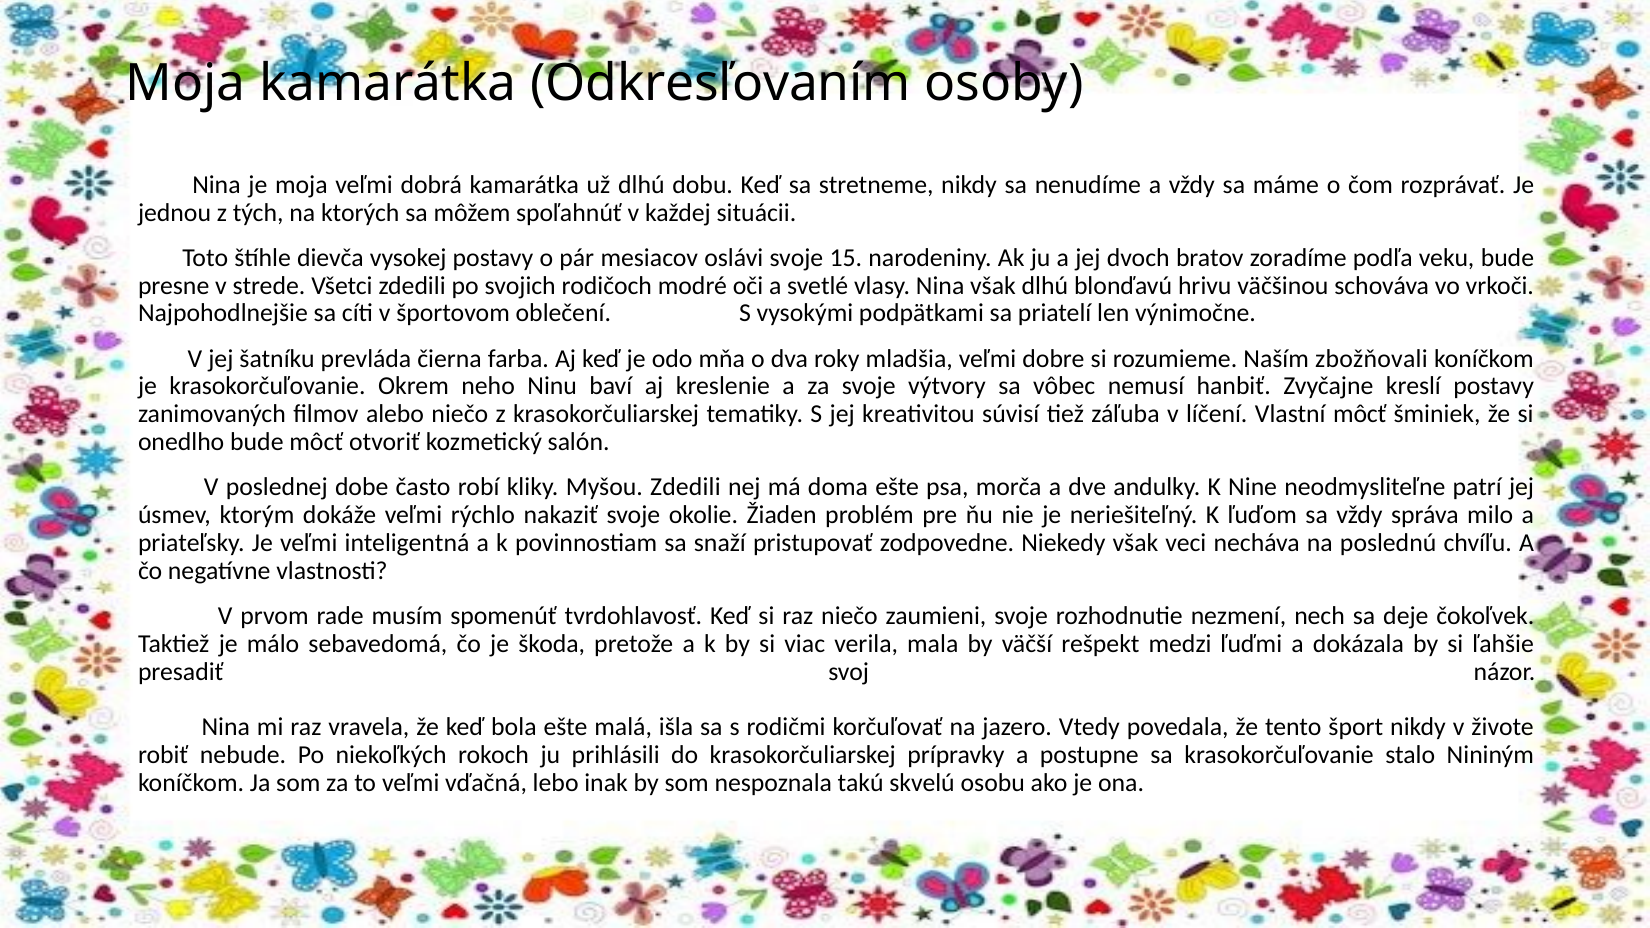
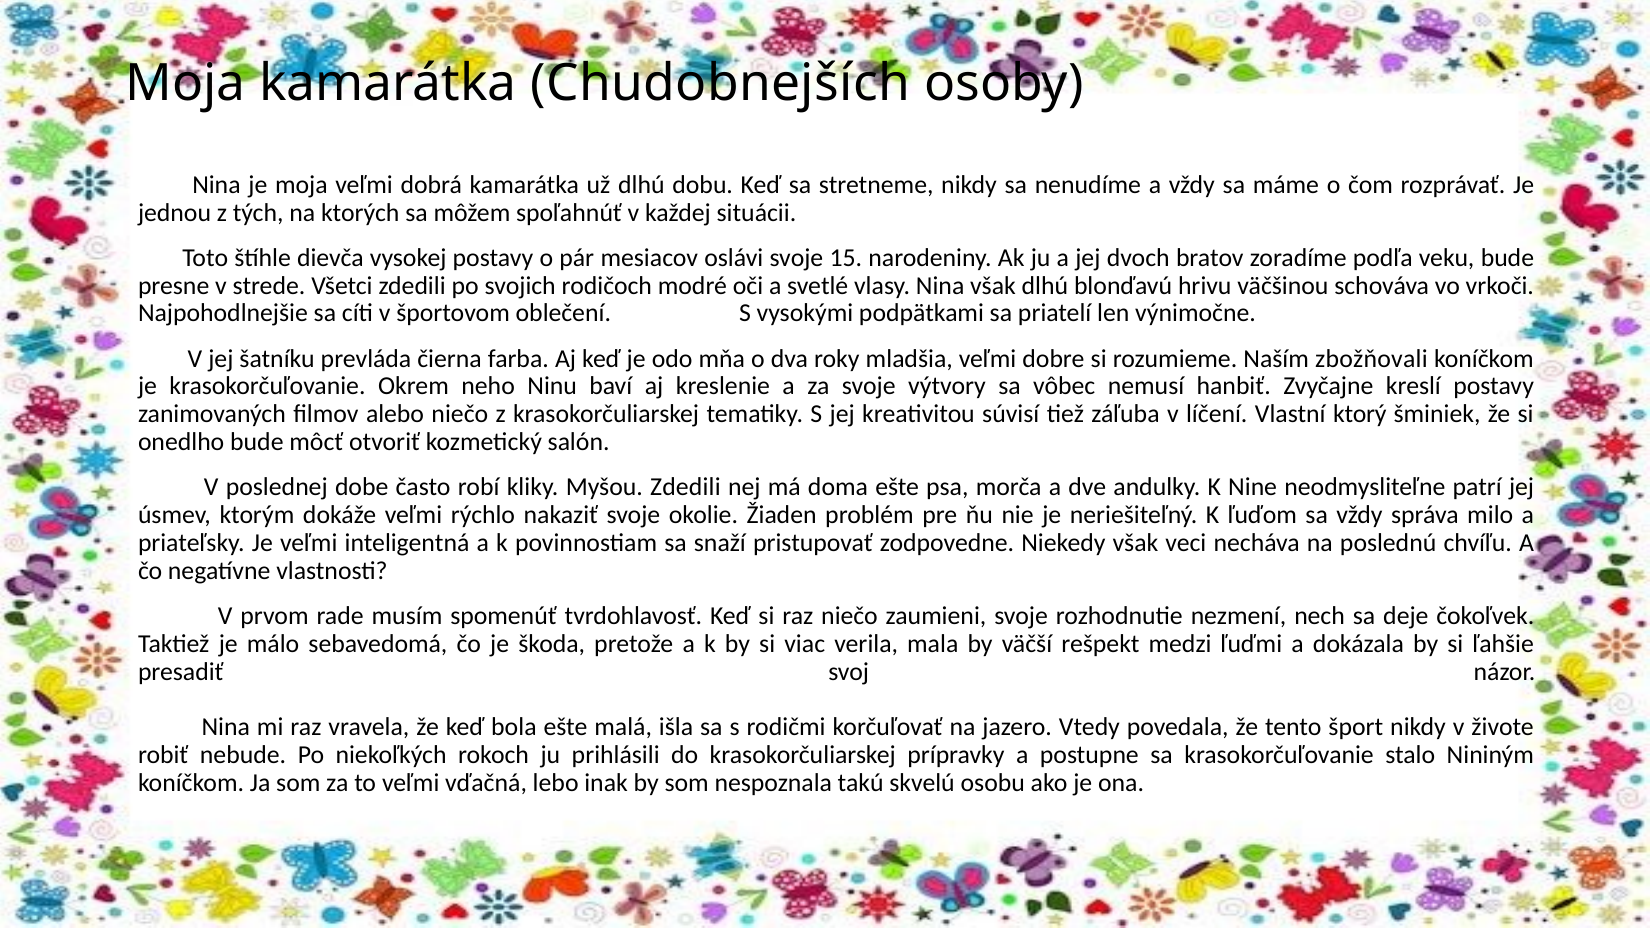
Odkresľovaním: Odkresľovaním -> Chudobnejších (720, 83)
Vlastní môcť: môcť -> ktorý (1360, 414)
